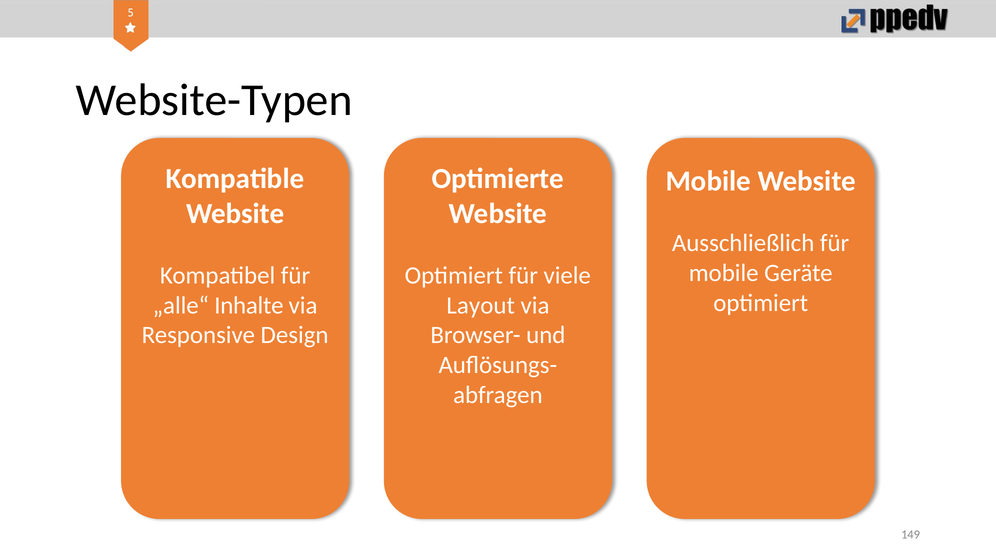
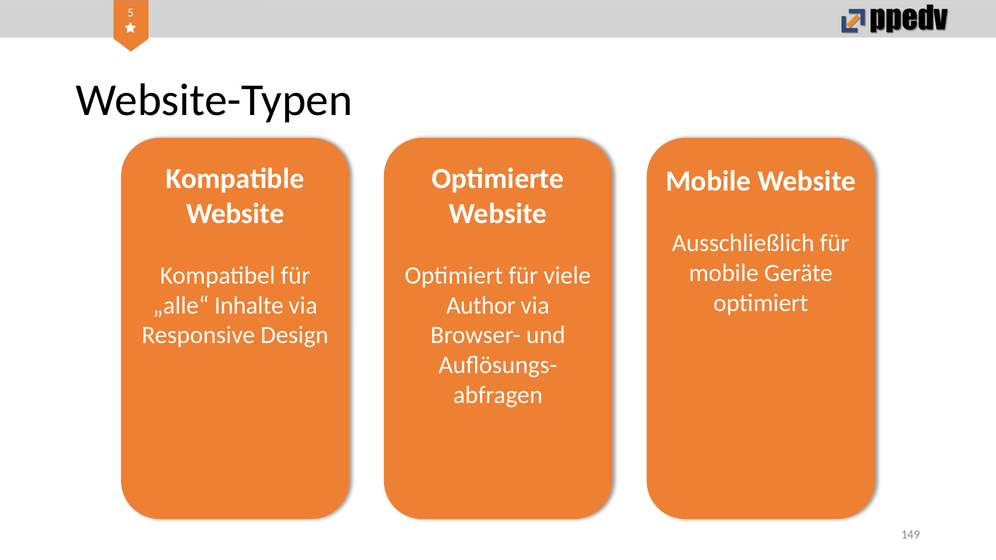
Layout: Layout -> Author (481, 305)
